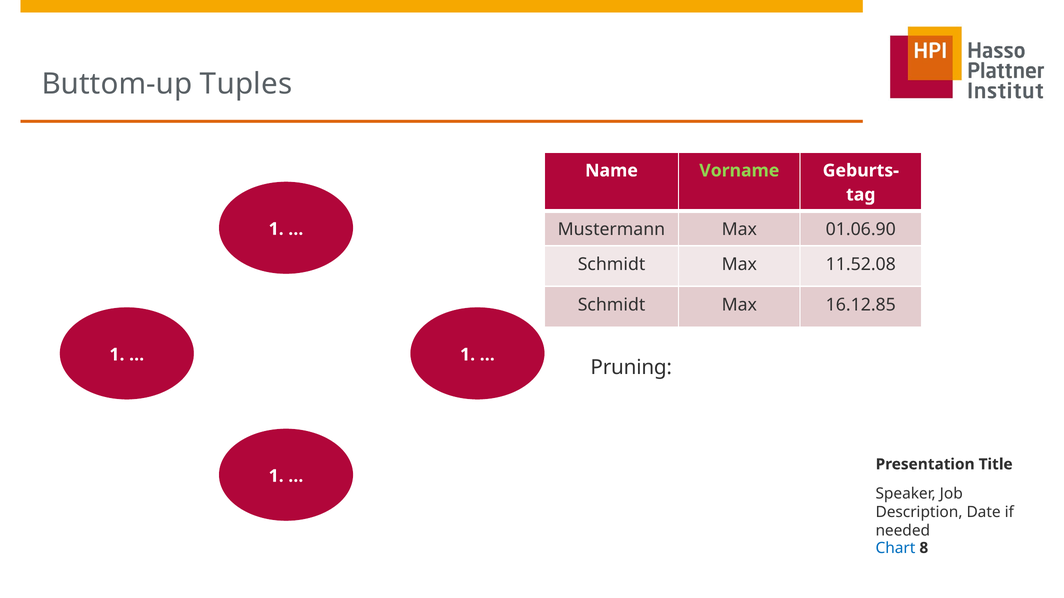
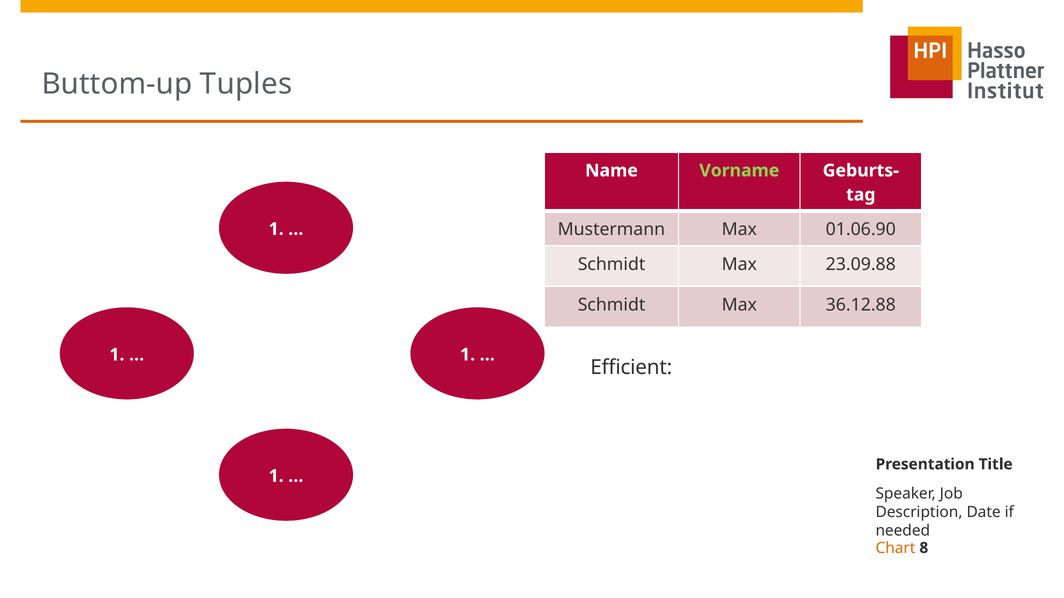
11.52.08: 11.52.08 -> 23.09.88 (861, 264)
16.12.85: 16.12.85 -> 36.12.88 (861, 305)
Pruning: Pruning -> Efficient (631, 368)
Chart colour: blue -> orange (895, 548)
